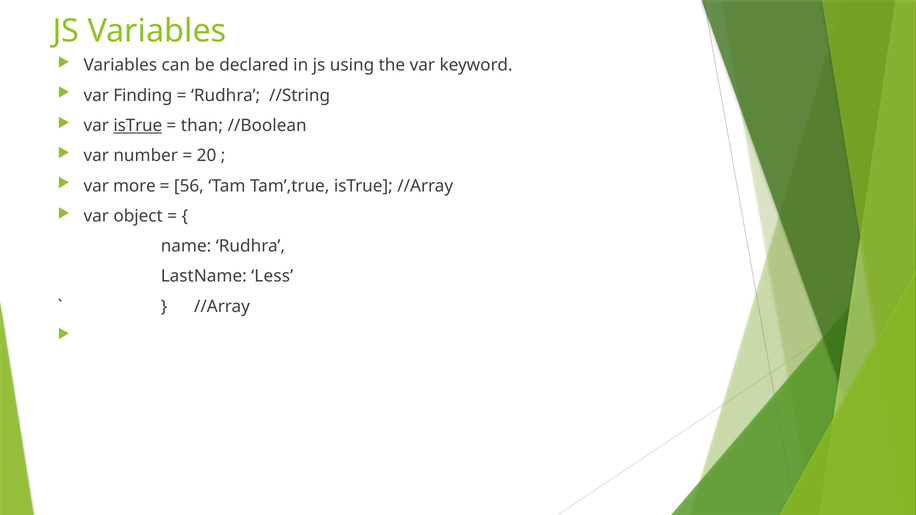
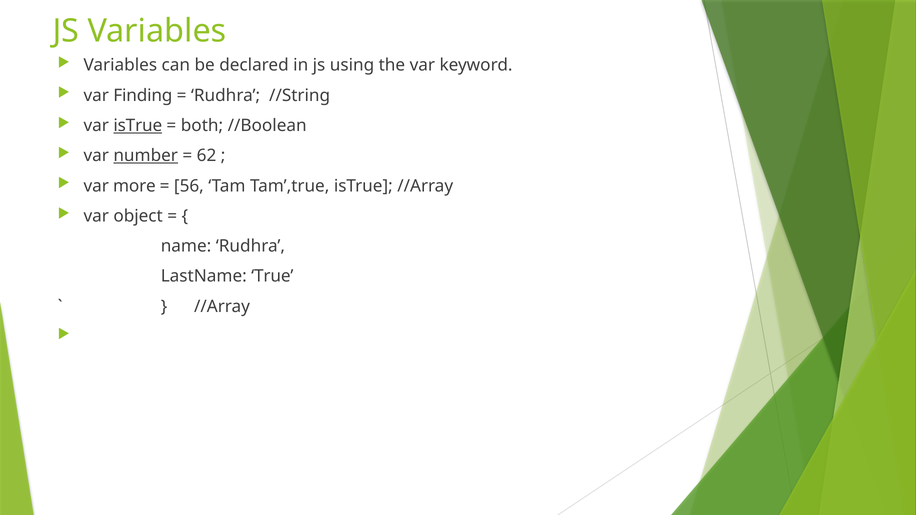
than: than -> both (202, 126)
number underline: none -> present (146, 156)
20: 20 -> 62 (207, 156)
Less: Less -> True (272, 276)
